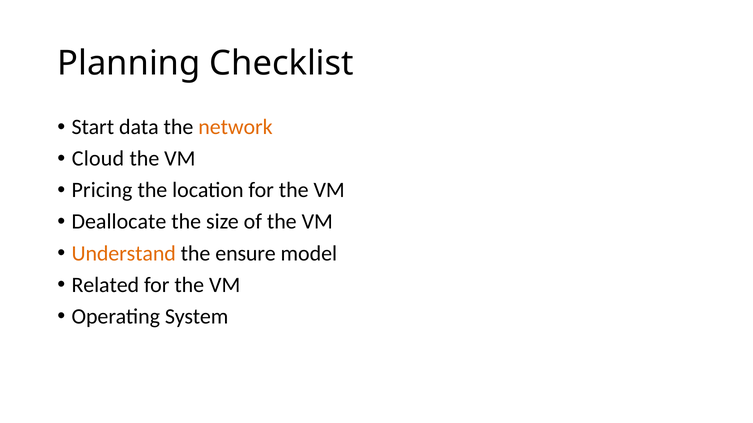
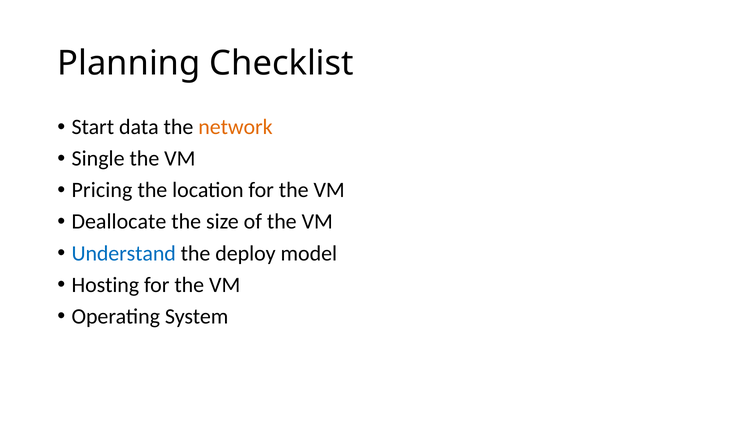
Cloud: Cloud -> Single (98, 159)
Understand colour: orange -> blue (124, 254)
ensure: ensure -> deploy (246, 254)
Related: Related -> Hosting (105, 285)
